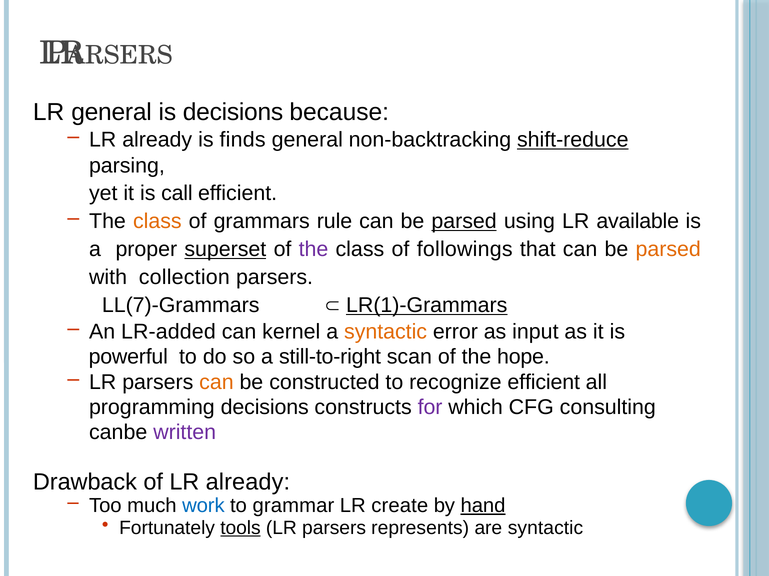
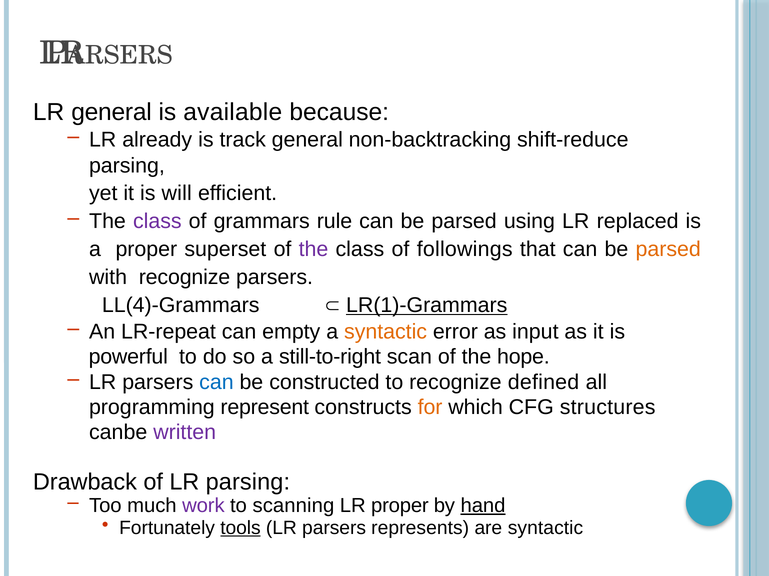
is decisions: decisions -> available (233, 113)
finds: finds -> track (243, 140)
shift-reduce underline: present -> none (573, 140)
call: call -> will (177, 194)
class colour: orange -> purple (157, 222)
parsed underline: present -> none (464, 222)
available: available -> replaced (638, 222)
superset underline: present -> none (225, 250)
with collection: collection -> recognize (185, 278)
LL(7)-Grammars: LL(7)-Grammars -> LL(4)-Grammars (181, 306)
LR-added: LR-added -> LR-repeat (168, 332)
kernel: kernel -> empty (291, 332)
can colour: orange -> blue (216, 382)
recognize efficient: efficient -> defined (544, 382)
programming decisions: decisions -> represent (265, 408)
for colour: purple -> orange (430, 408)
consulting: consulting -> structures (608, 408)
of LR already: already -> parsing (248, 483)
work colour: blue -> purple (203, 506)
grammar: grammar -> scanning (293, 506)
LR create: create -> proper (400, 506)
